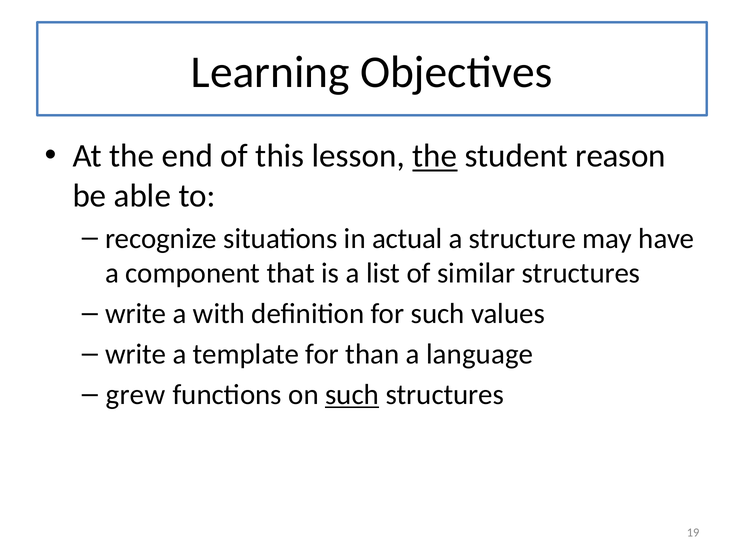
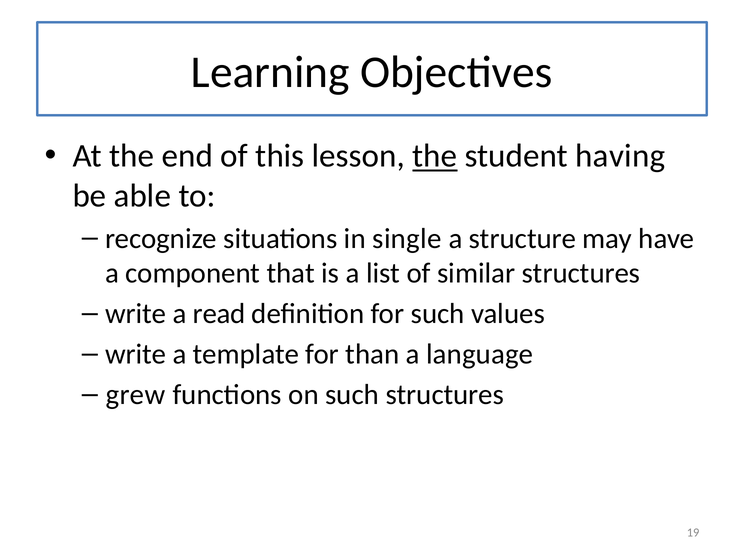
reason: reason -> having (620, 156)
actual: actual -> single (407, 238)
with: with -> read (219, 314)
such underline: present -> none (352, 395)
